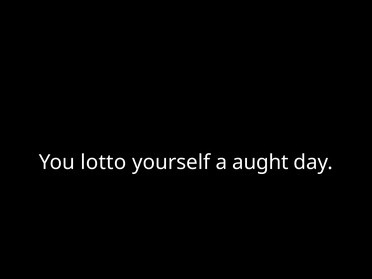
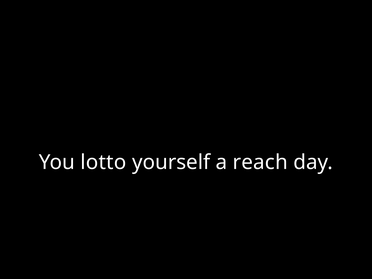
aught: aught -> reach (260, 162)
